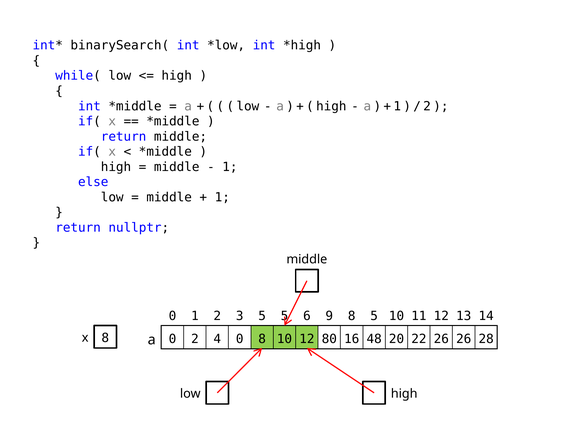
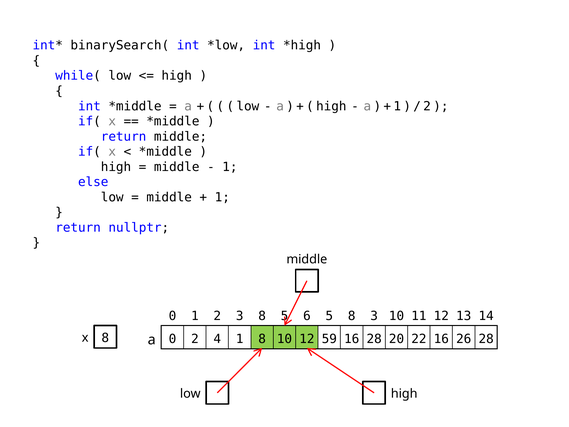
3 5: 5 -> 8 (262, 316)
6 9: 9 -> 5 (329, 316)
8 5: 5 -> 3 (374, 316)
4 0: 0 -> 1 (240, 339)
80: 80 -> 59 (329, 339)
16 48: 48 -> 28 (374, 339)
22 26: 26 -> 16 (441, 339)
